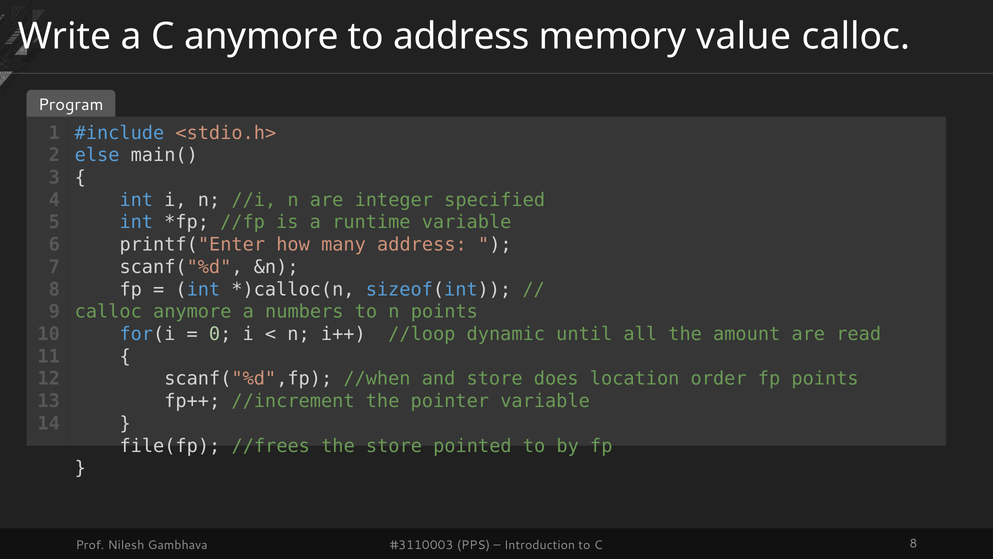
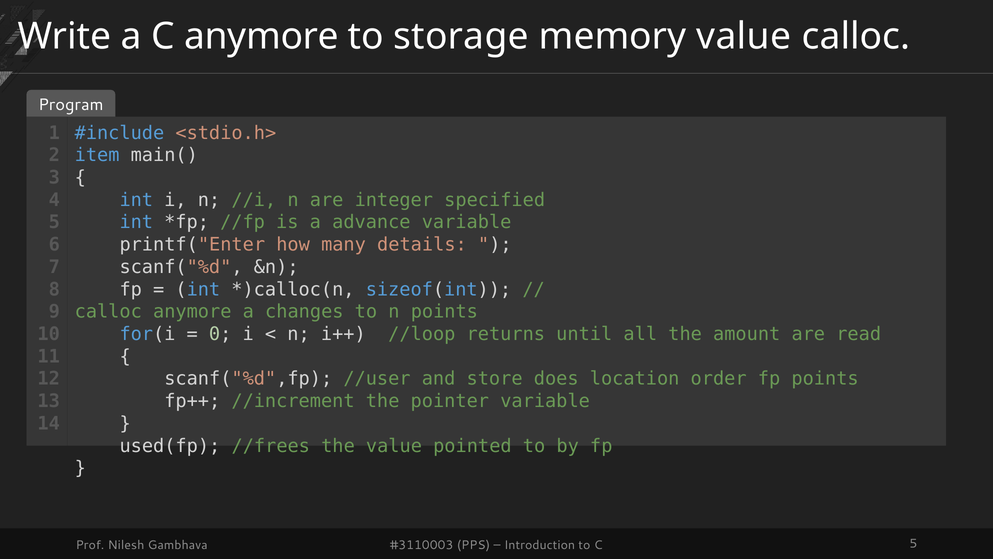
to address: address -> storage (461, 36)
else: else -> item (97, 155)
runtime: runtime -> advance (371, 222)
many address: address -> details (422, 244)
numbers: numbers -> changes (304, 312)
dynamic: dynamic -> returns (506, 334)
//when: //when -> //user (377, 379)
file(fp: file(fp -> used(fp (170, 446)
the store: store -> value (394, 446)
C 8: 8 -> 5 (913, 543)
